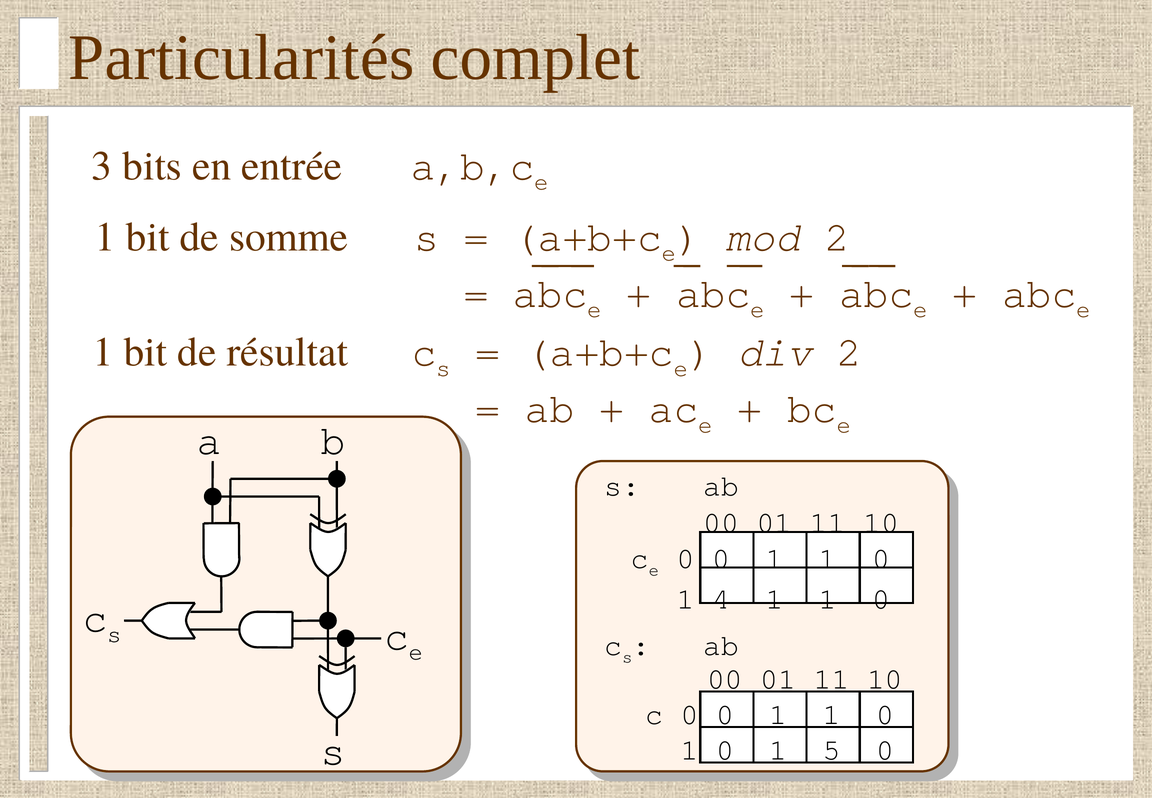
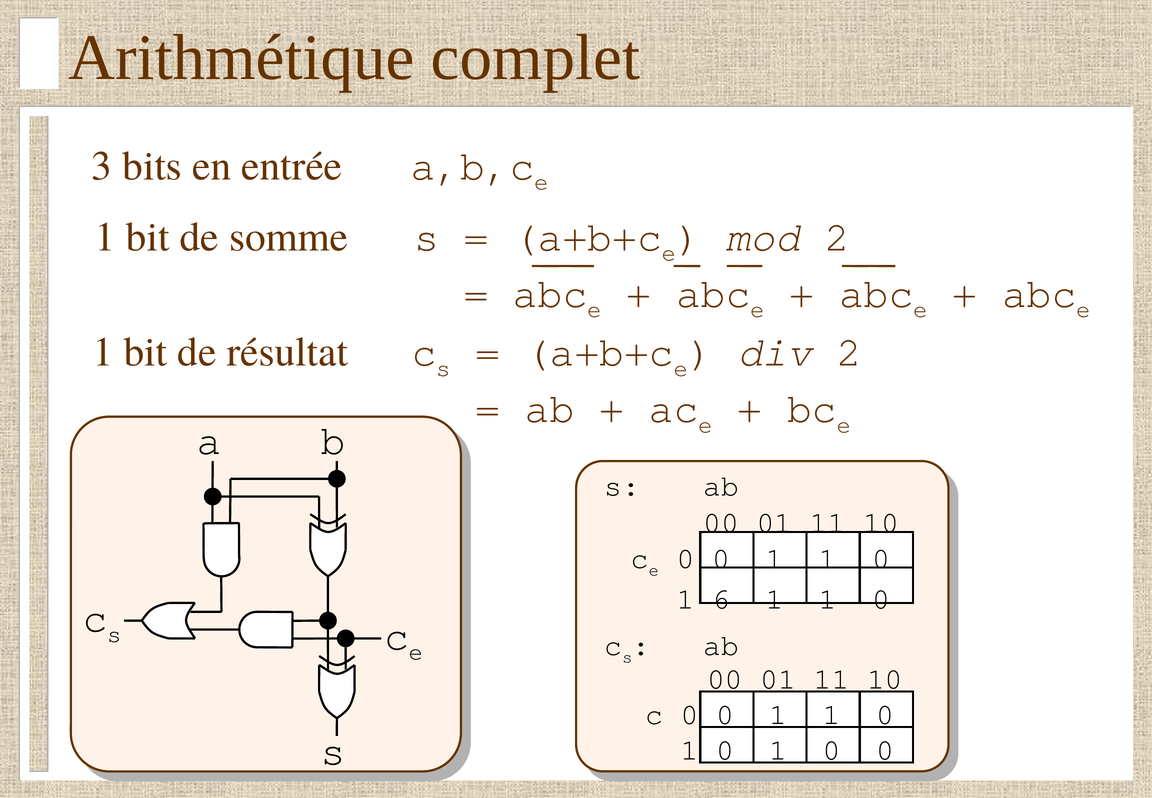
Particularités: Particularités -> Arithmétique (241, 58)
4: 4 -> 6 (721, 599)
5: 5 -> 0 (831, 750)
